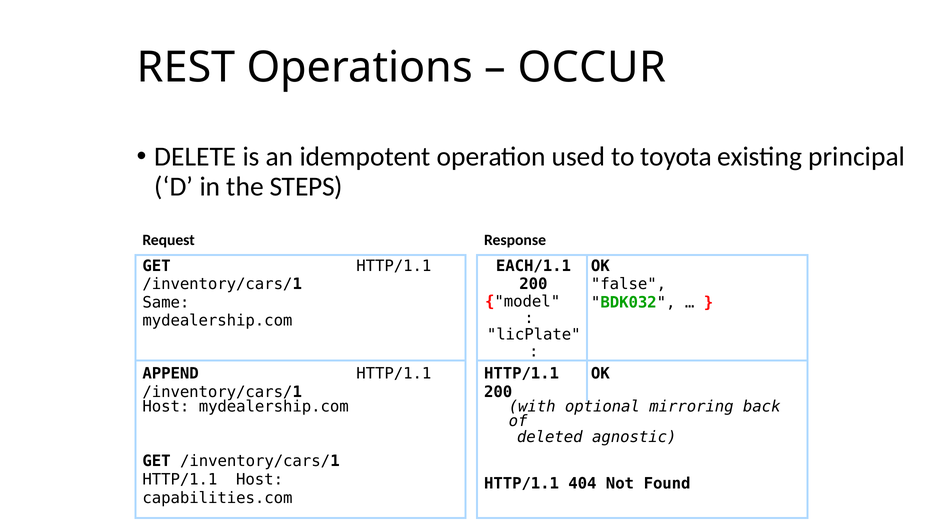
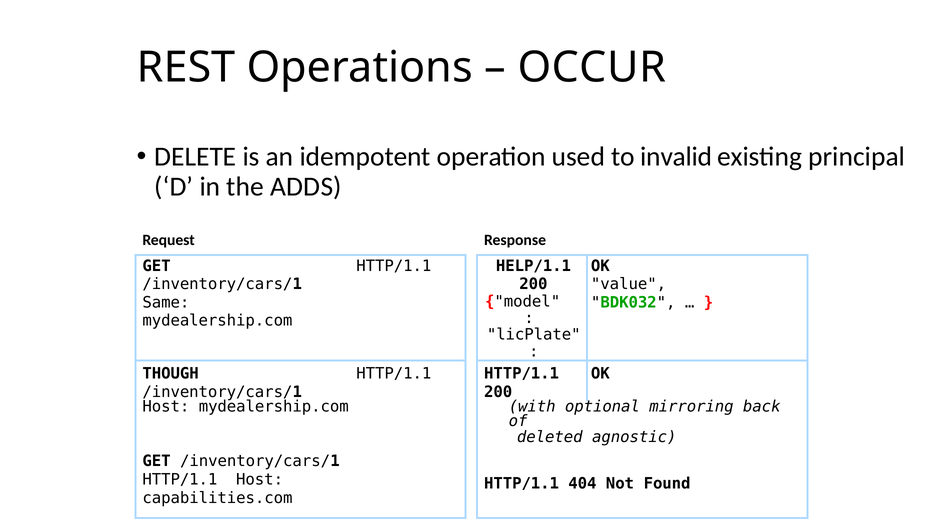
toyota: toyota -> invalid (676, 157)
STEPS: STEPS -> ADDS (306, 187)
EACH/1.1: EACH/1.1 -> HELP/1.1 (533, 266)
false: false -> value (629, 285)
APPEND: APPEND -> THOUGH (171, 374)
